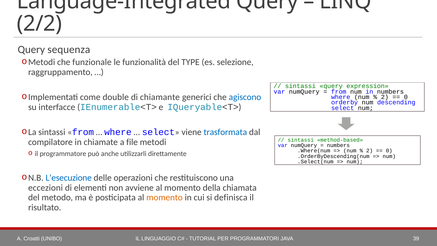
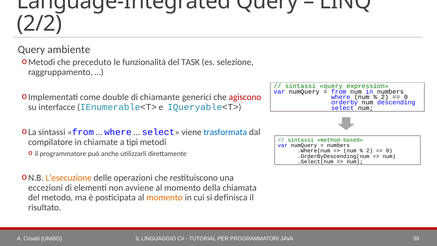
sequenza: sequenza -> ambiente (69, 49)
funzionale: funzionale -> preceduto (92, 62)
TYPE: TYPE -> TASK (191, 62)
agiscono colour: blue -> red (245, 97)
file: file -> tipi (132, 142)
L’esecuzione colour: blue -> orange (69, 178)
